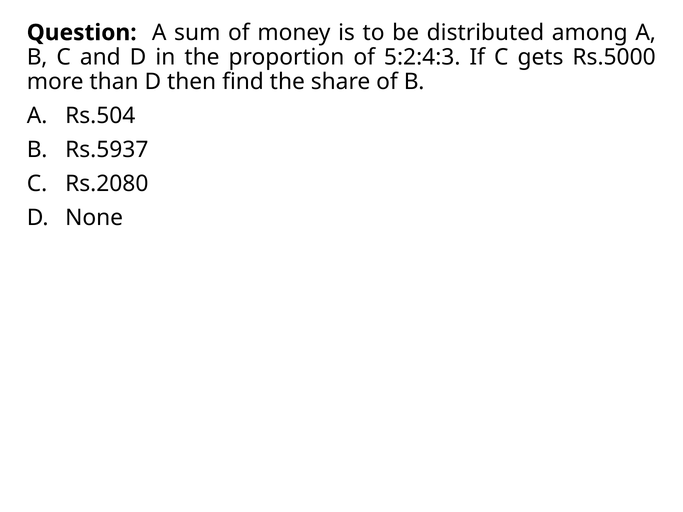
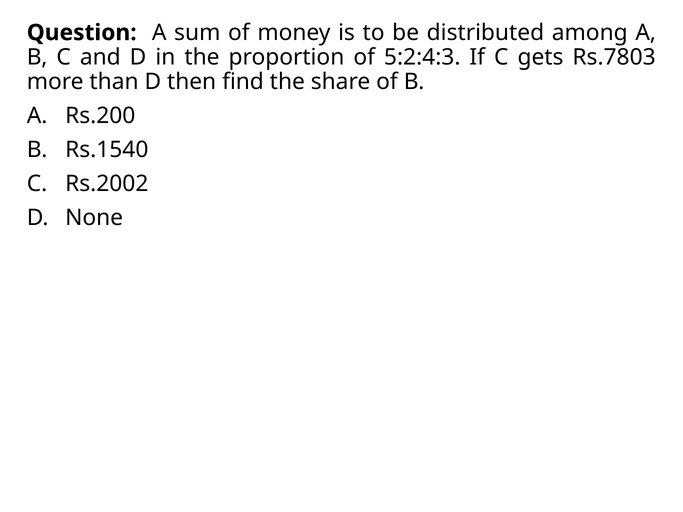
Rs.5000: Rs.5000 -> Rs.7803 (614, 57)
Rs.504: Rs.504 -> Rs.200 (100, 116)
Rs.5937: Rs.5937 -> Rs.1540 (107, 150)
Rs.2080: Rs.2080 -> Rs.2002 (107, 184)
